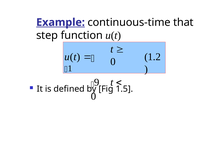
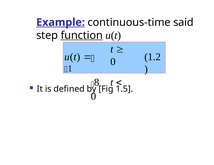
that: that -> said (183, 22)
function underline: none -> present (82, 35)
9: 9 -> 8 (97, 83)
